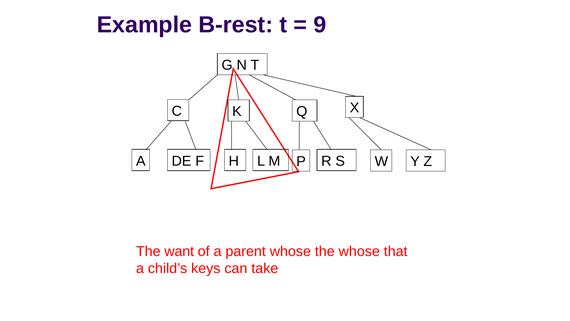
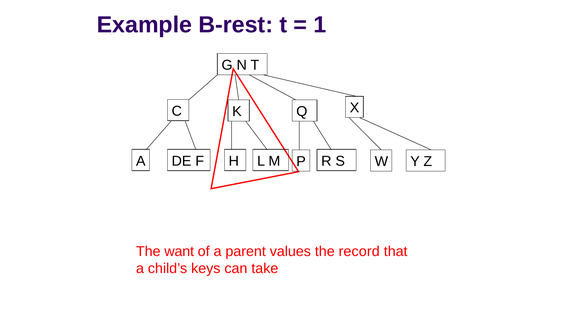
9: 9 -> 1 (320, 25)
parent whose: whose -> values (290, 251)
the whose: whose -> record (359, 251)
